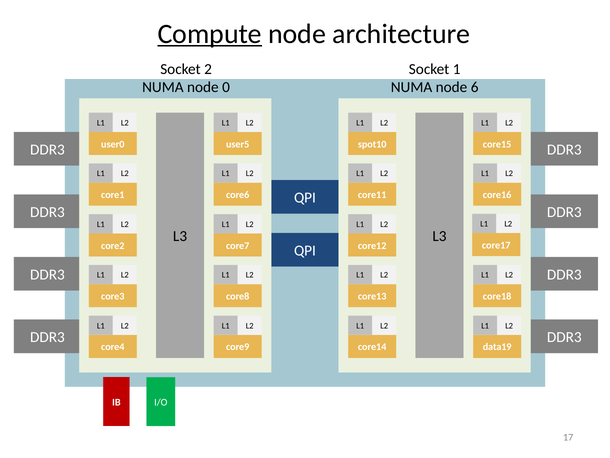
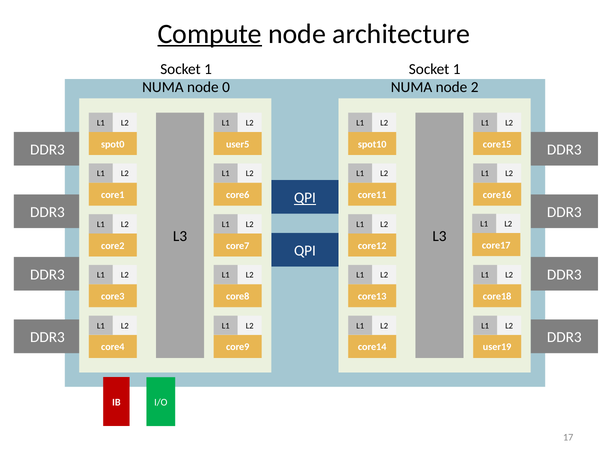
2: 2 -> 1 (208, 69)
6: 6 -> 2 (475, 87)
user0: user0 -> spot0 (113, 144)
QPI underline: none -> present (305, 198)
data19: data19 -> user19 (497, 347)
